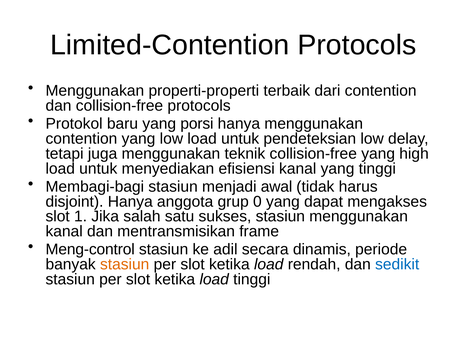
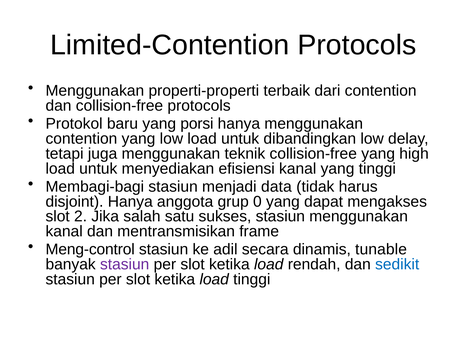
pendeteksian: pendeteksian -> dibandingkan (310, 139)
awal: awal -> data (276, 187)
1: 1 -> 2 (81, 217)
periode: periode -> tunable (381, 250)
stasiun colour: orange -> purple (125, 265)
